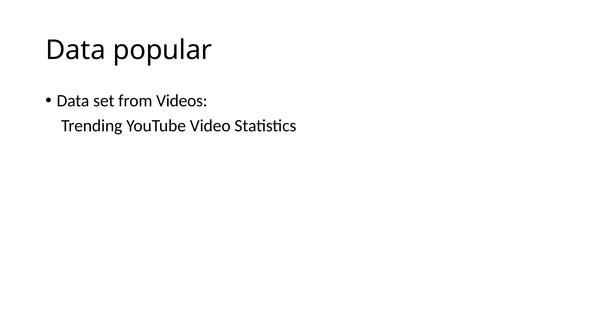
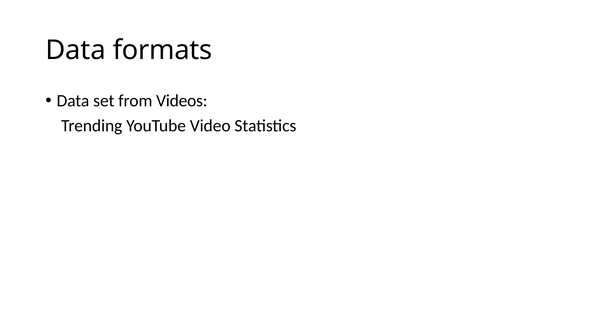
popular: popular -> formats (163, 50)
